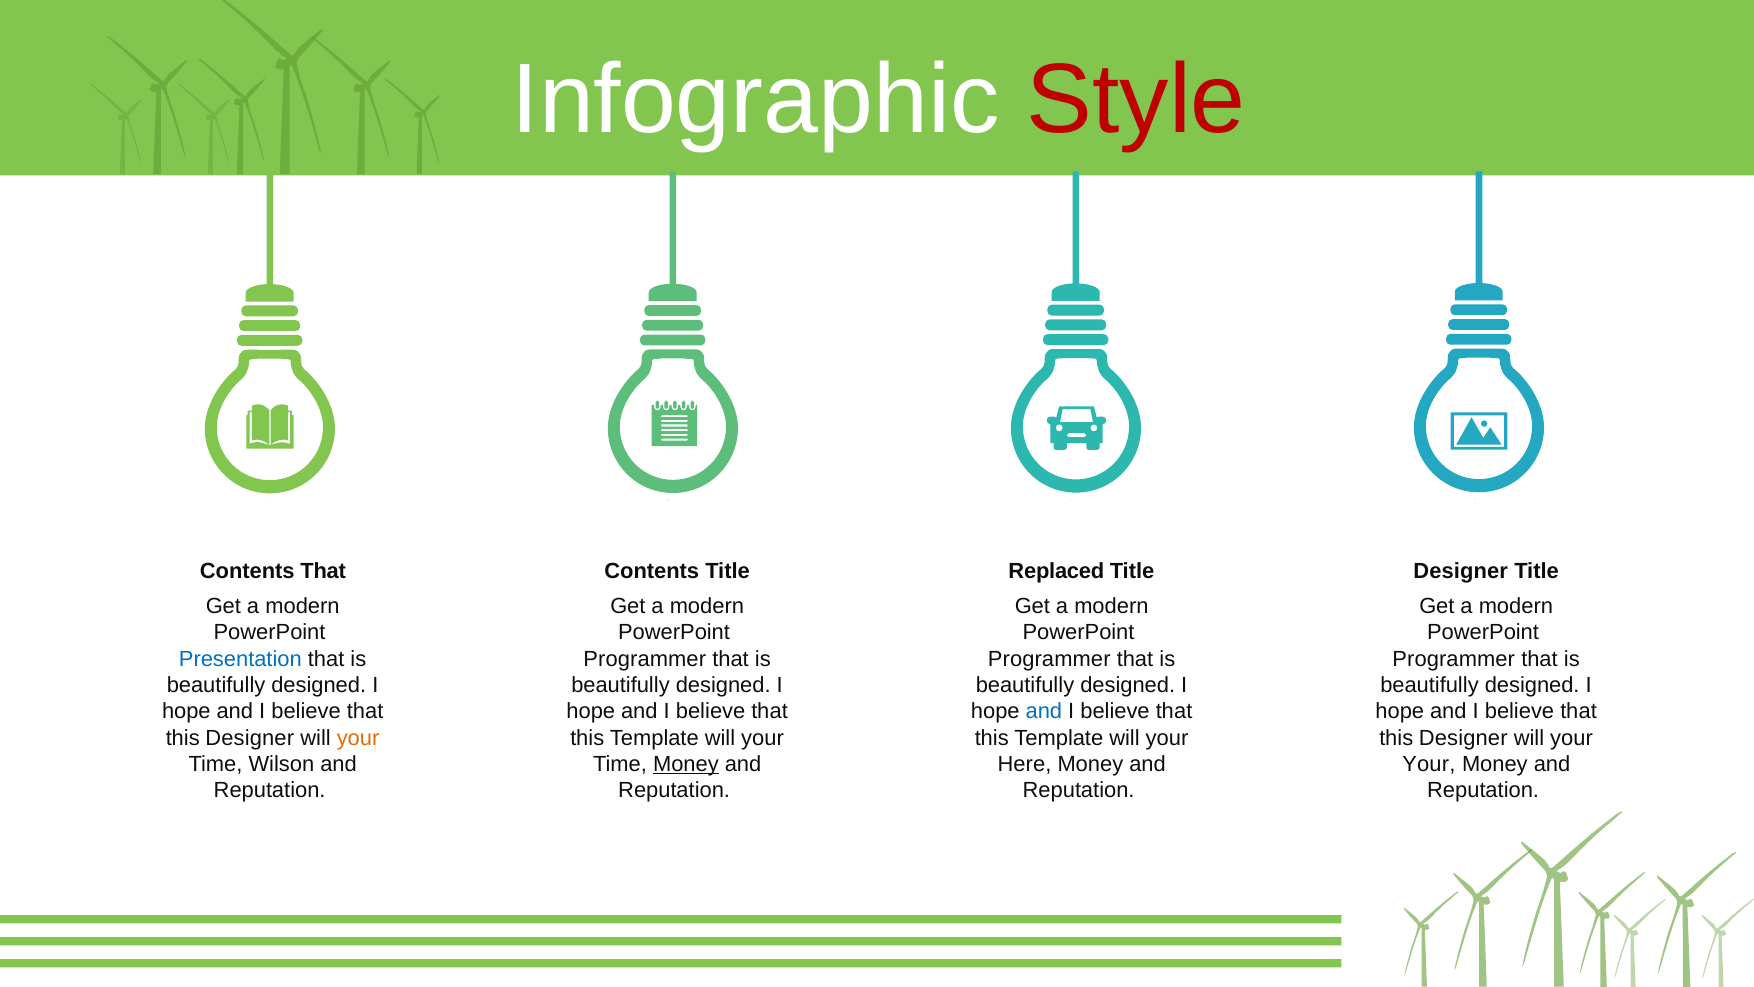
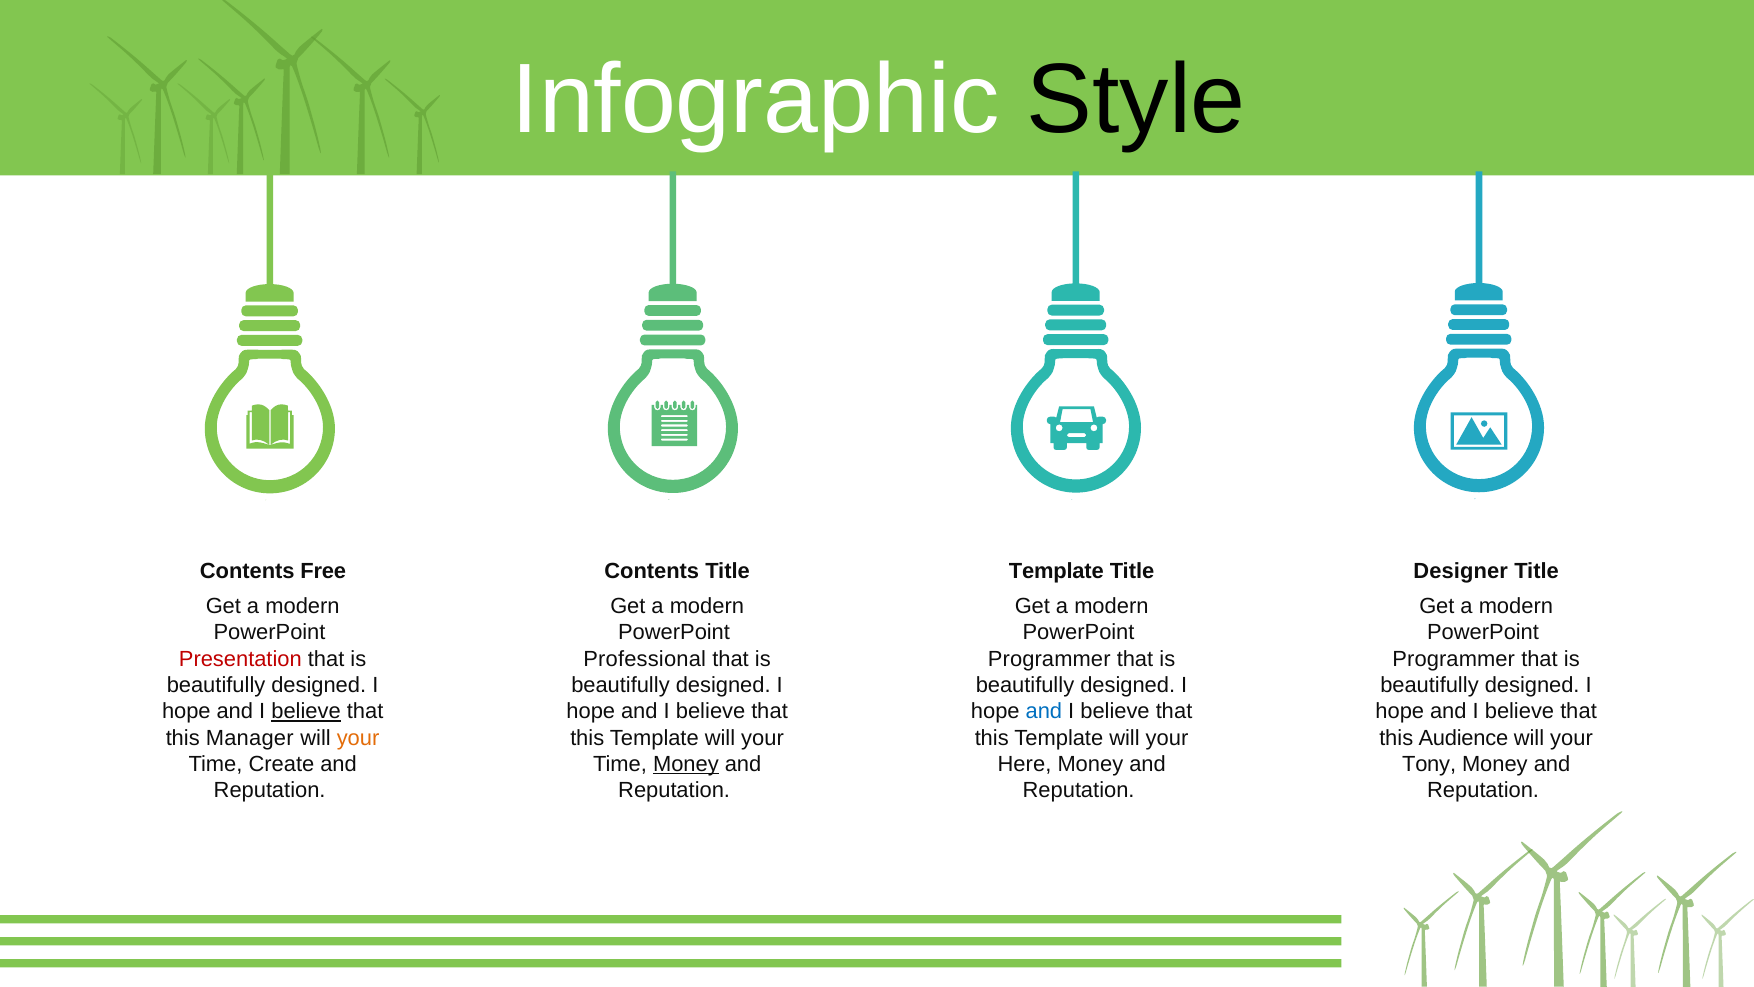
Style colour: red -> black (1136, 100)
Contents That: That -> Free (323, 571)
Replaced: Replaced -> Template (1056, 571)
Presentation colour: blue -> red (240, 659)
Programmer: Programmer -> Professional (645, 659)
believe underline: none -> present (306, 711)
Designer: Designer -> Manager (250, 738)
Designer: Designer -> Audience (1463, 738)
Wilson: Wilson -> Create (281, 764)
Your: Your -> Tony (1429, 764)
